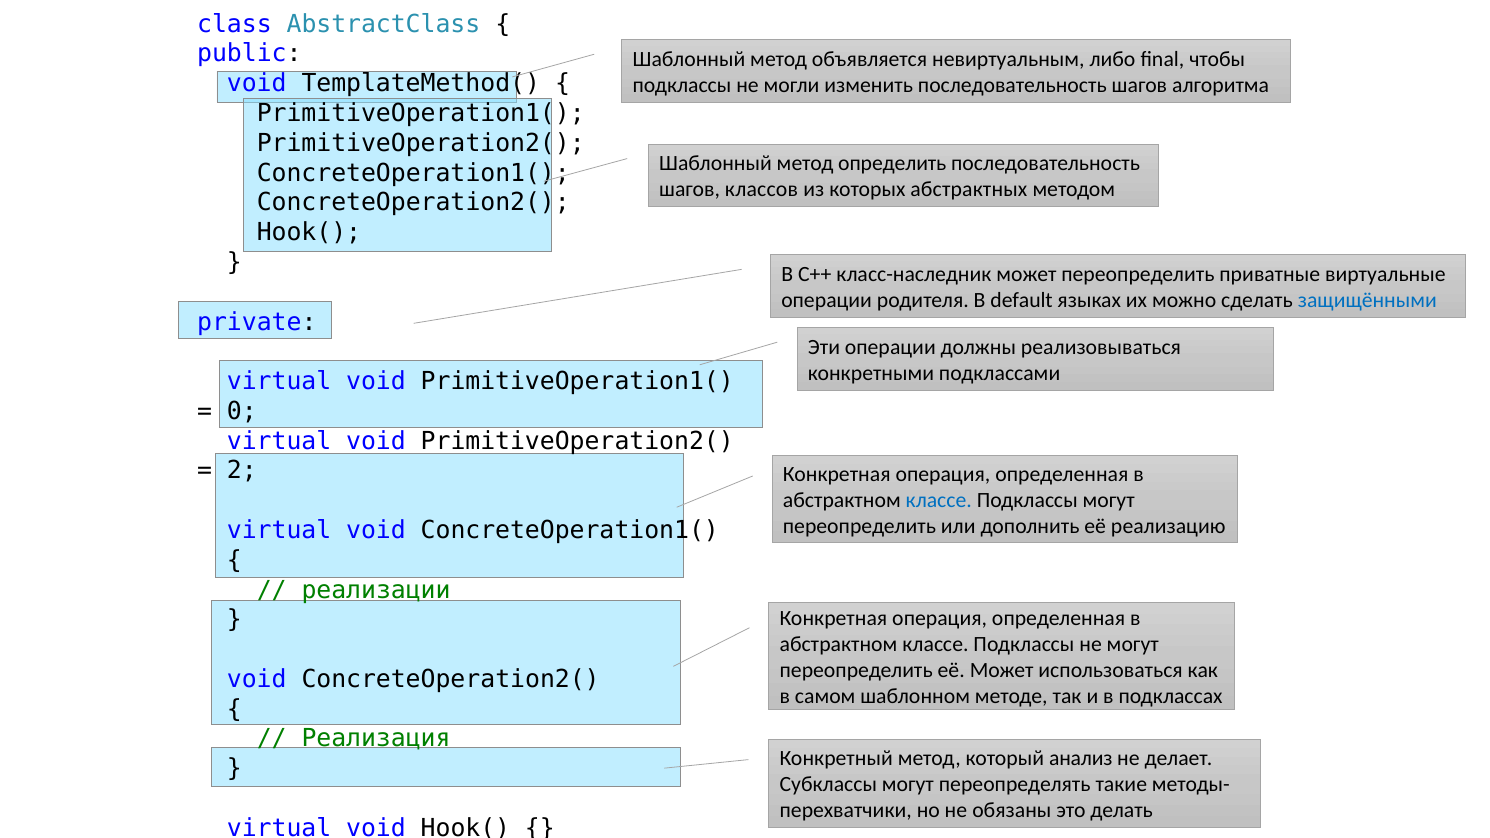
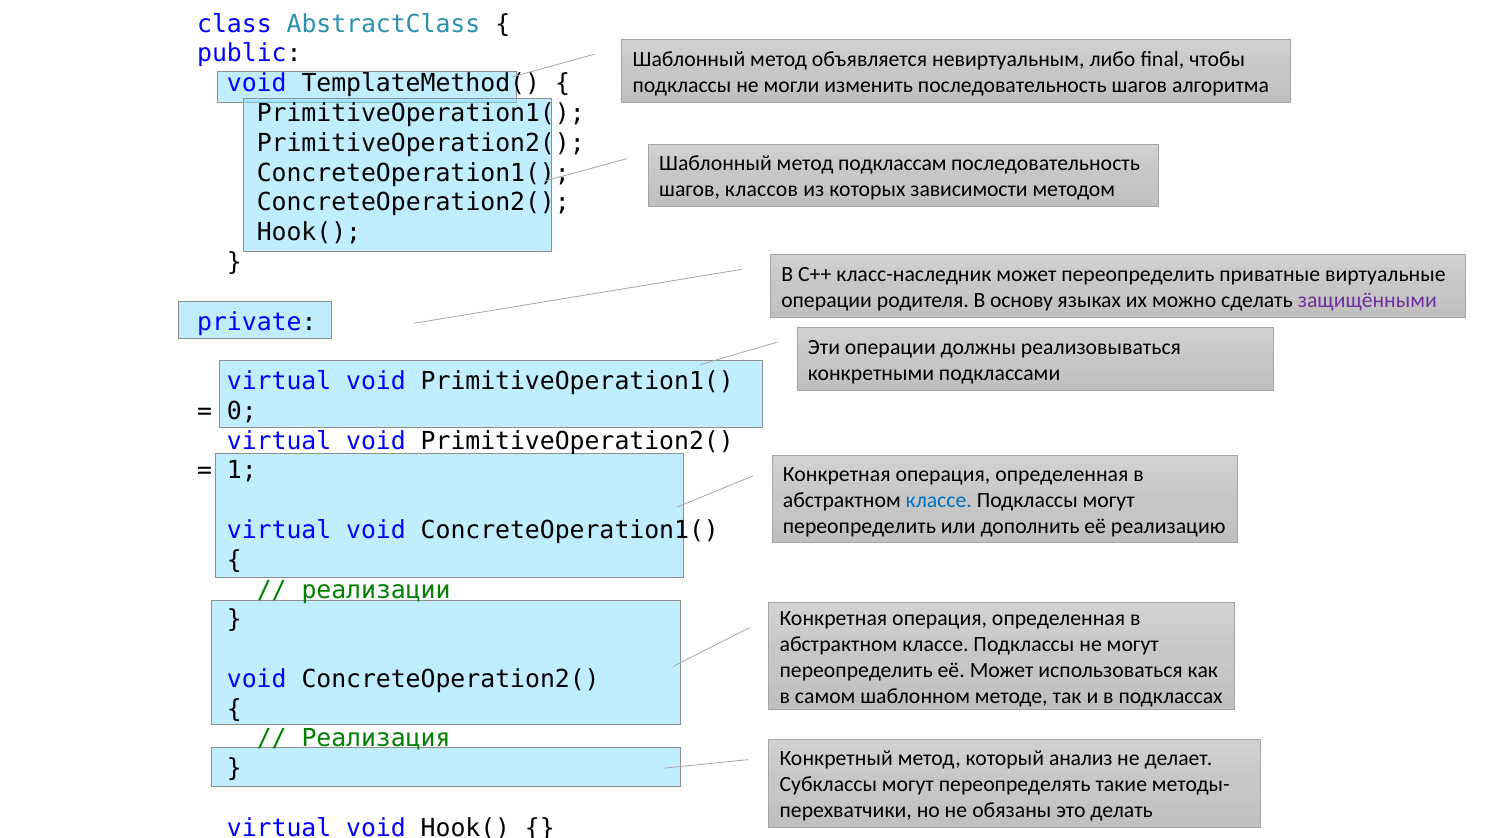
определить: определить -> подклассам (892, 164)
абстрактных: абстрактных -> зависимости (969, 190)
default: default -> основу (1022, 301)
защищёнными colour: blue -> purple (1367, 301)
2: 2 -> 1 (242, 471)
